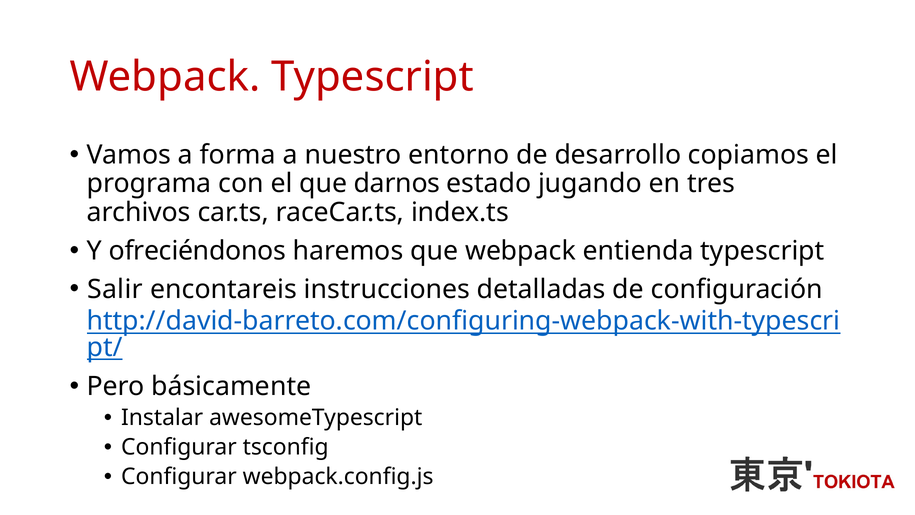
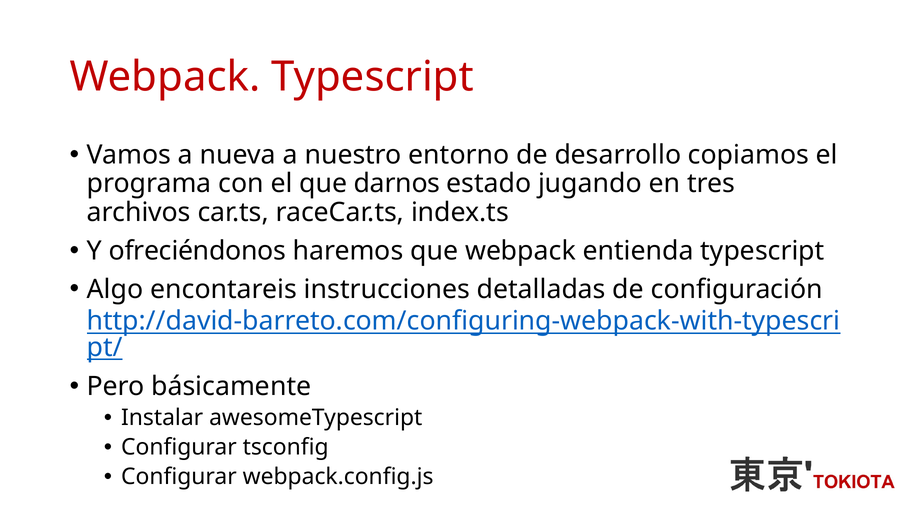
forma: forma -> nueva (238, 155)
Salir: Salir -> Algo (115, 289)
